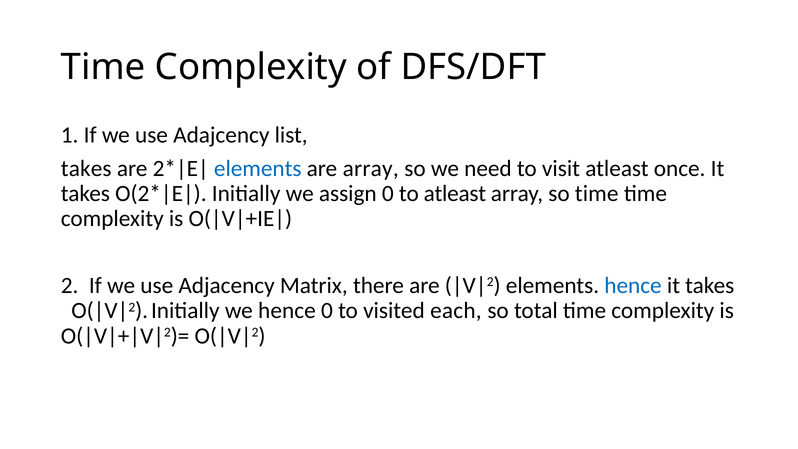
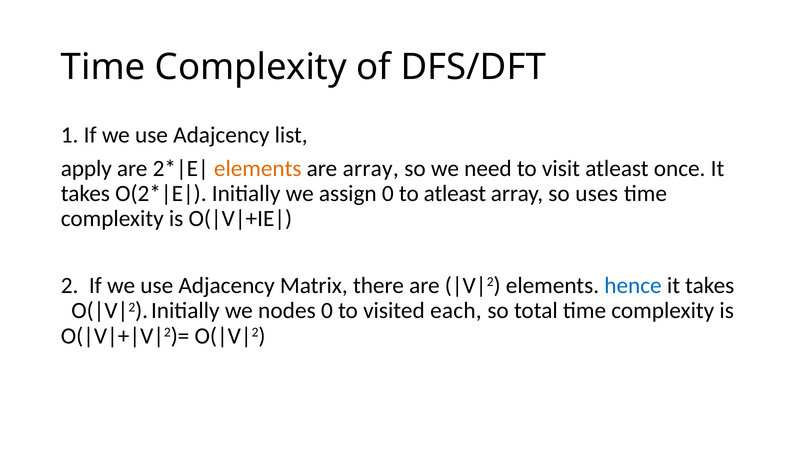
takes: takes -> apply (86, 168)
elements colour: blue -> orange (258, 168)
so time: time -> uses (597, 194)
we hence: hence -> nodes (287, 311)
